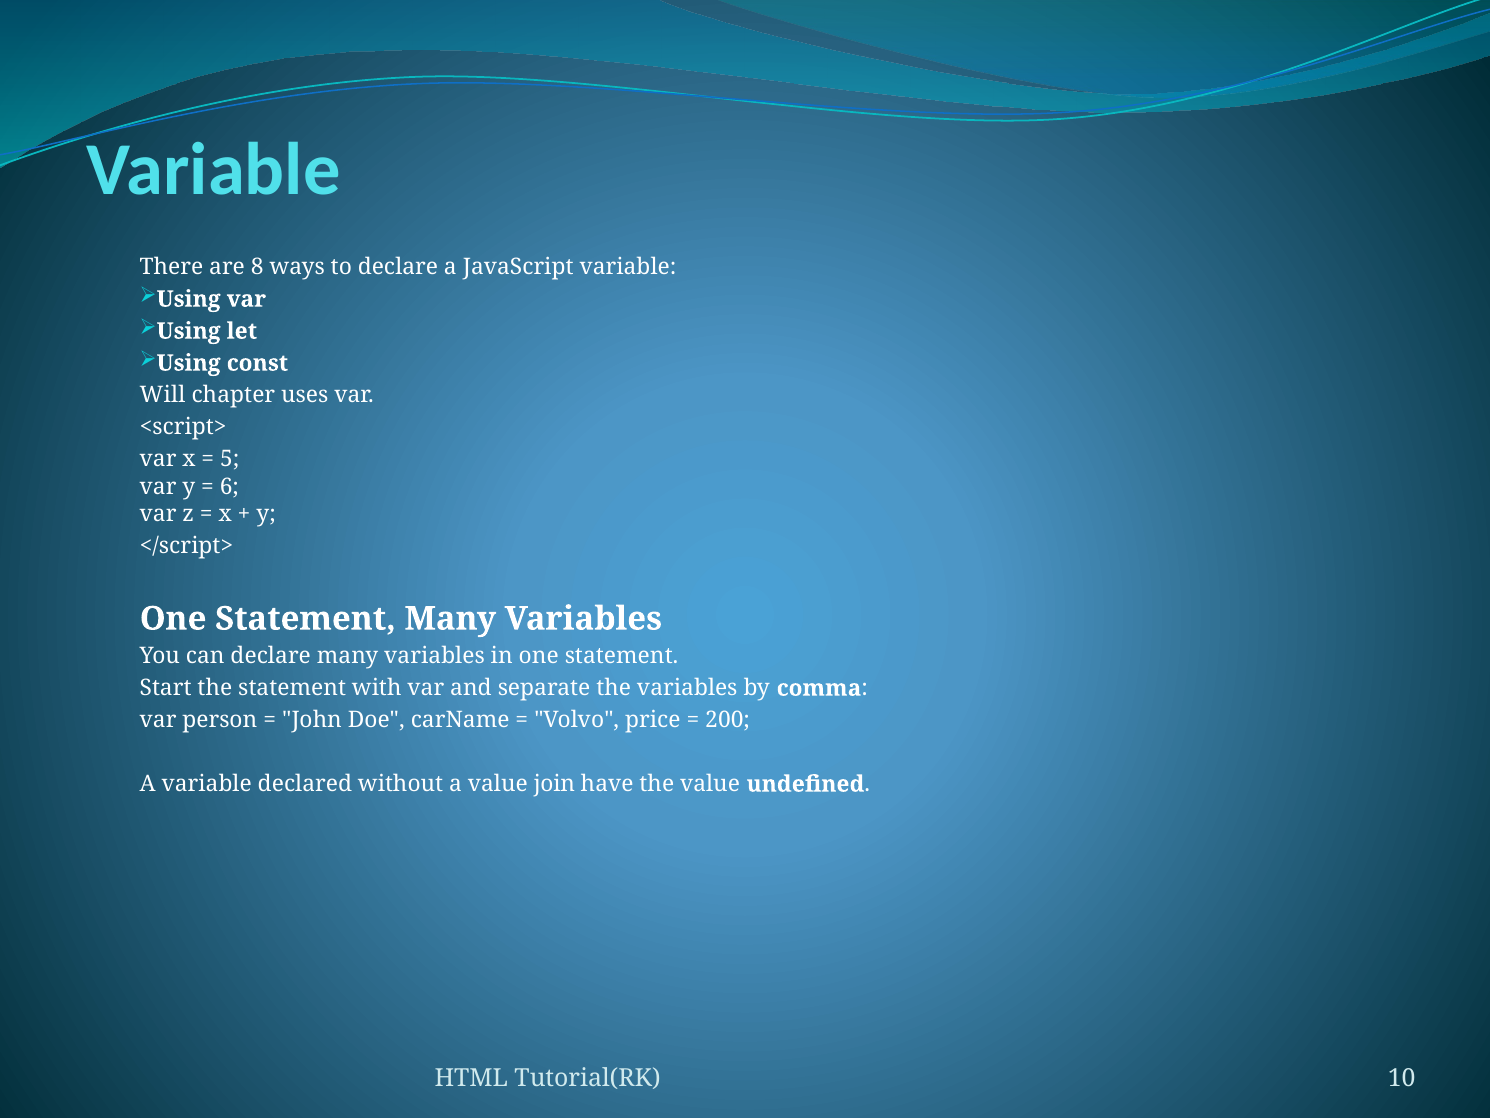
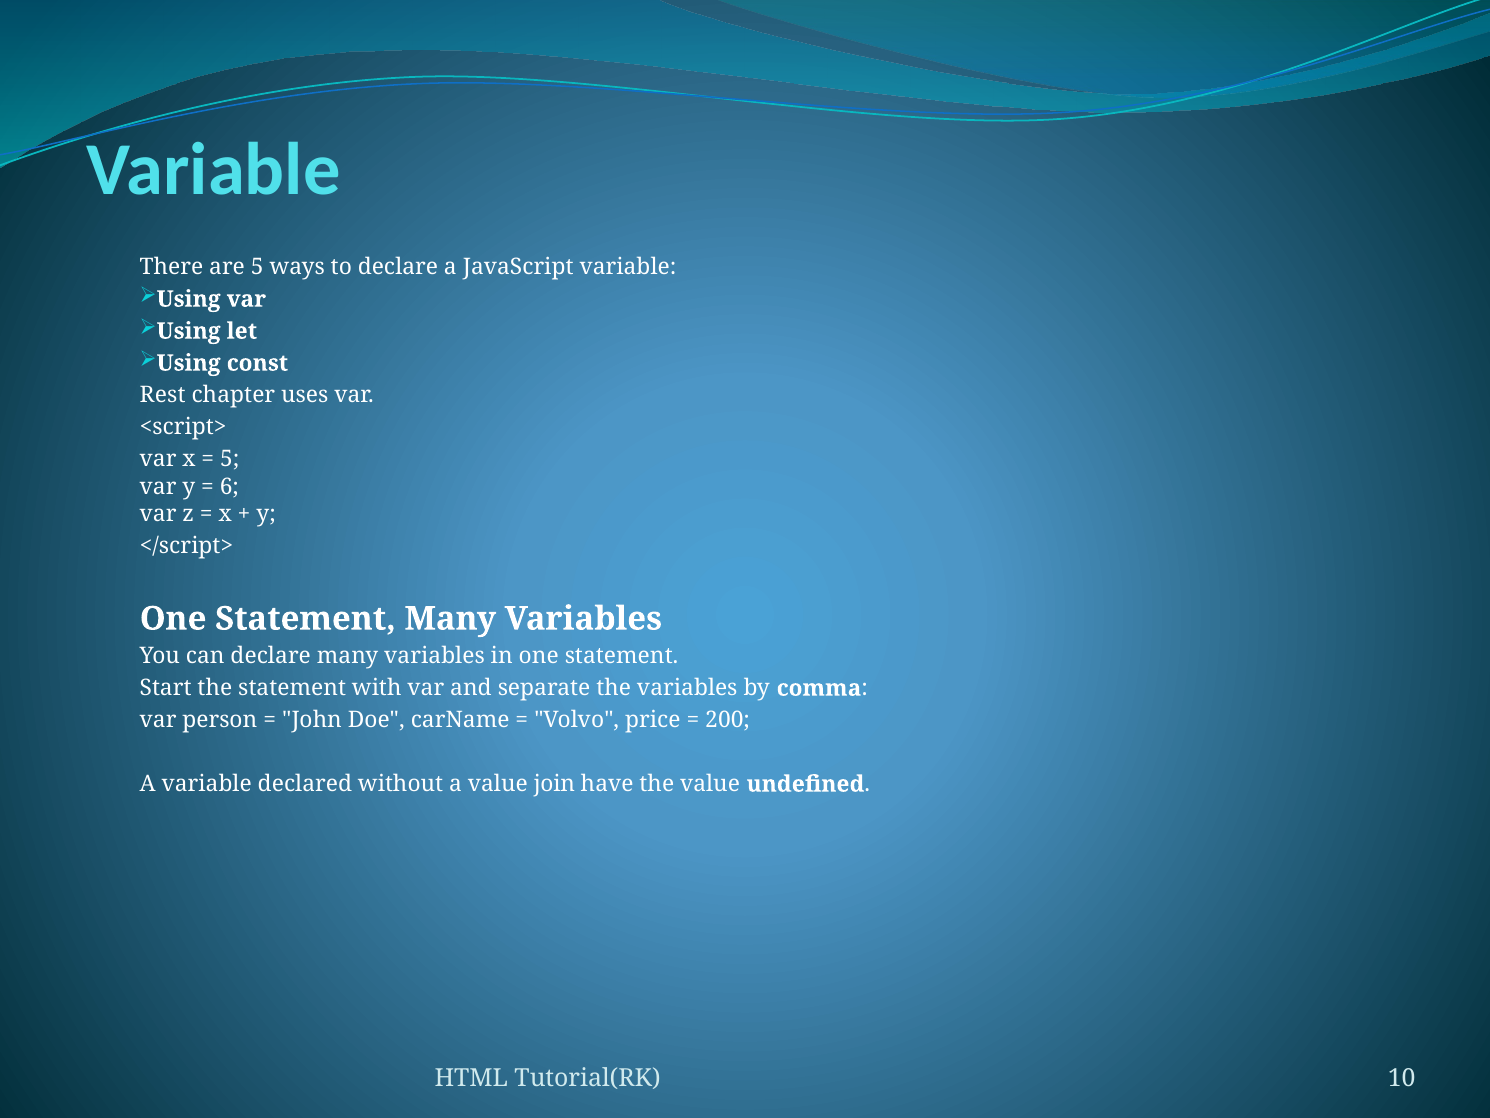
are 8: 8 -> 5 (257, 267)
Will: Will -> Rest (163, 395)
